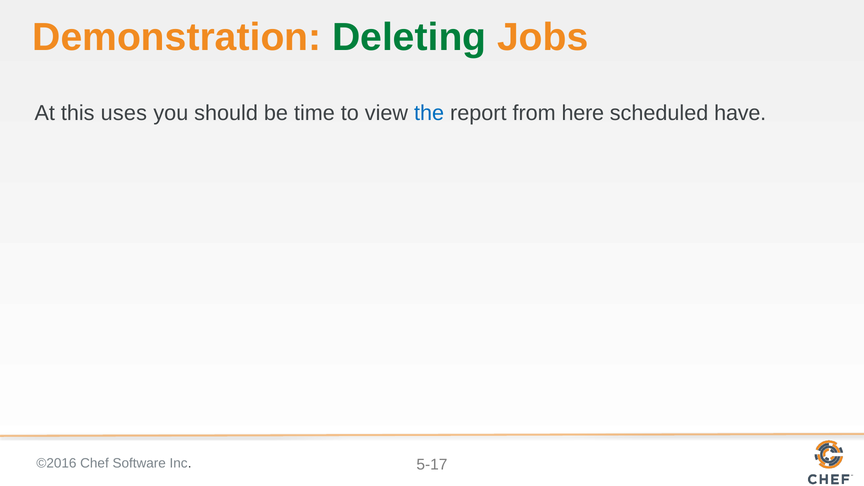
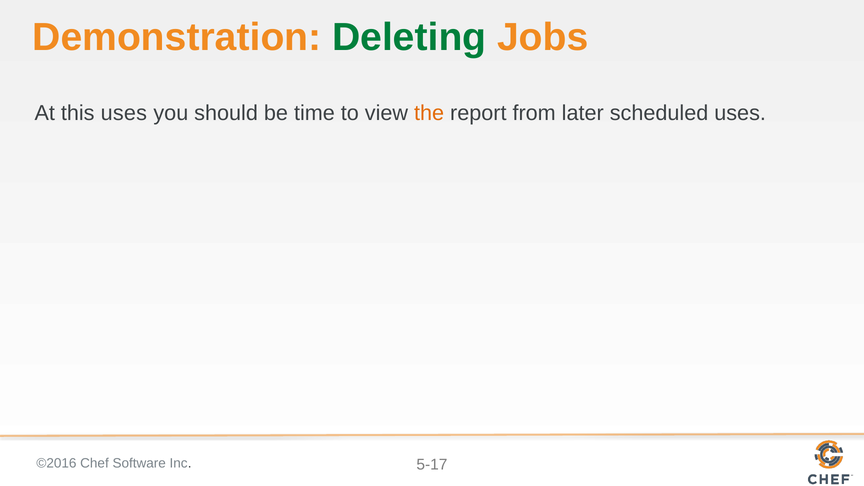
the colour: blue -> orange (429, 113)
here: here -> later (583, 113)
scheduled have: have -> uses (740, 113)
